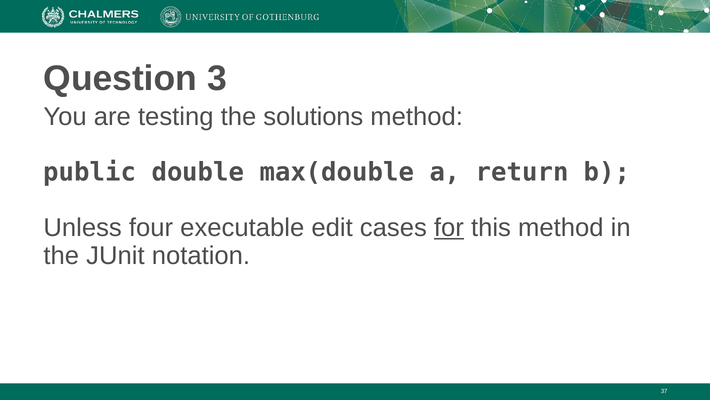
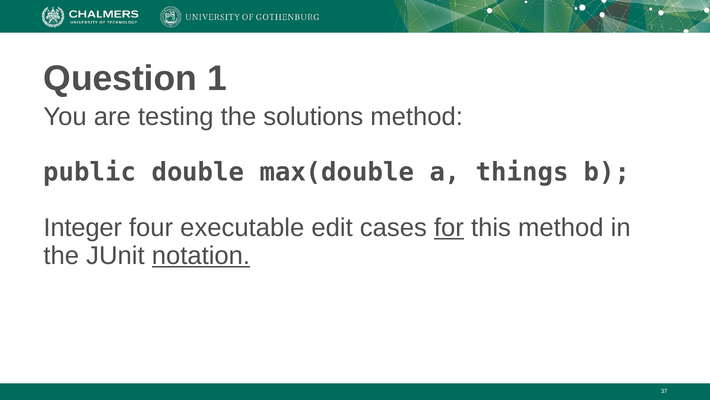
3: 3 -> 1 (217, 78)
return: return -> things (522, 172)
Unless: Unless -> Integer (83, 227)
notation underline: none -> present (201, 255)
